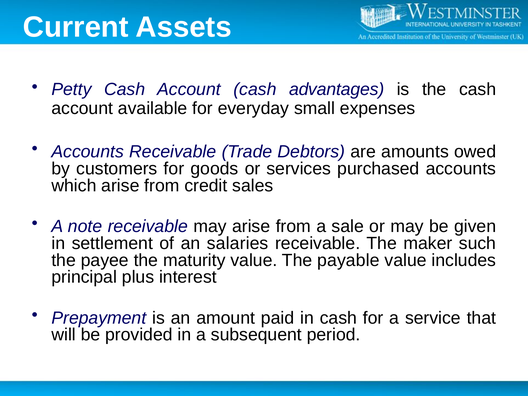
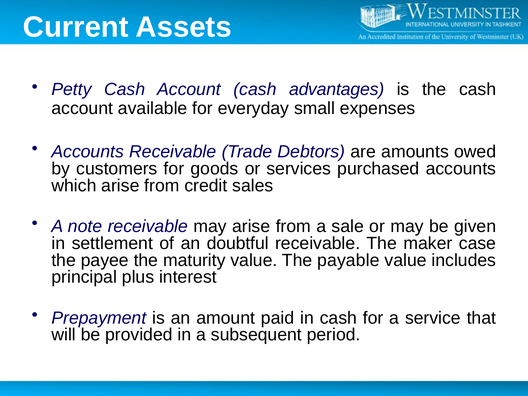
salaries: salaries -> doubtful (238, 243)
such: such -> case (478, 243)
